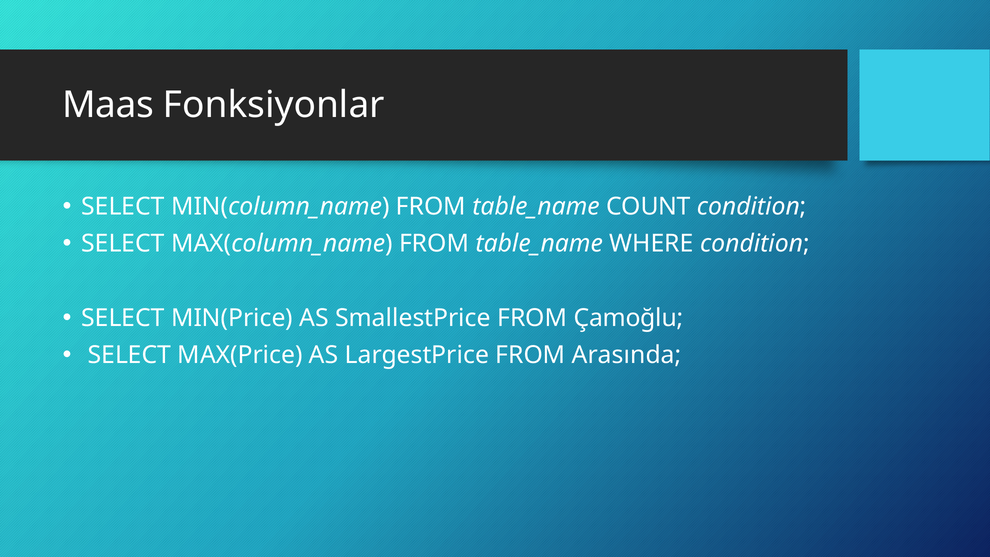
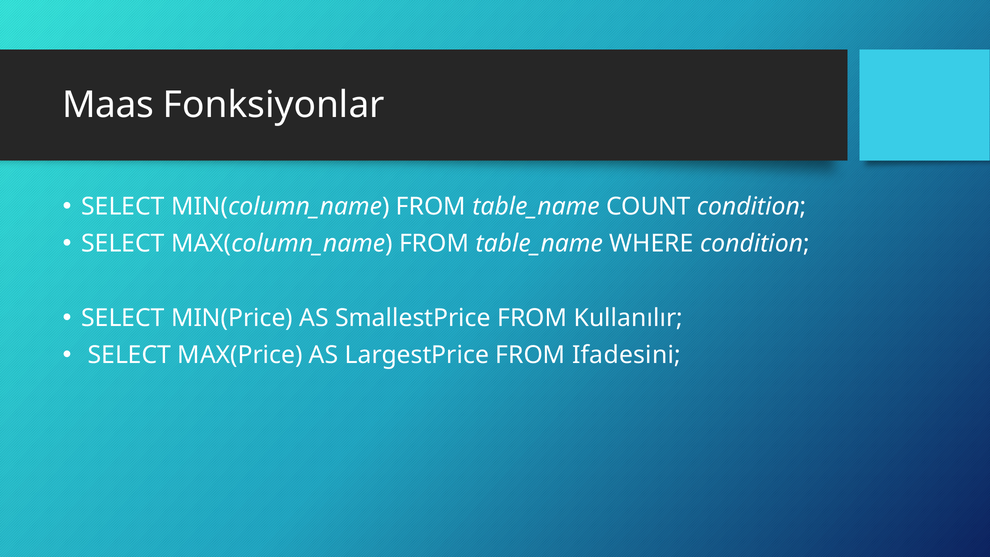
Çamoğlu: Çamoğlu -> Kullanılır (628, 318)
Arasında: Arasında -> Ifadesini (626, 355)
